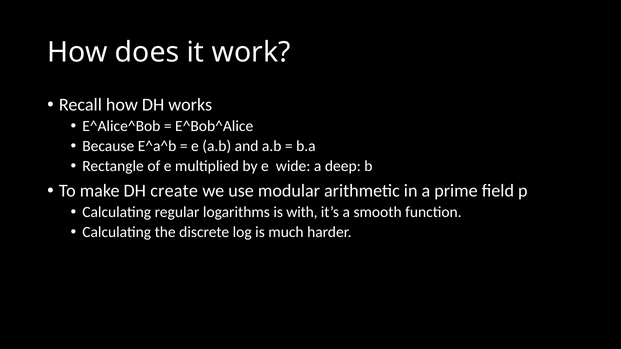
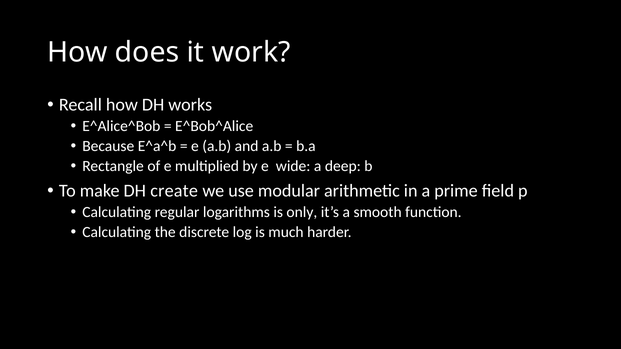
with: with -> only (302, 212)
